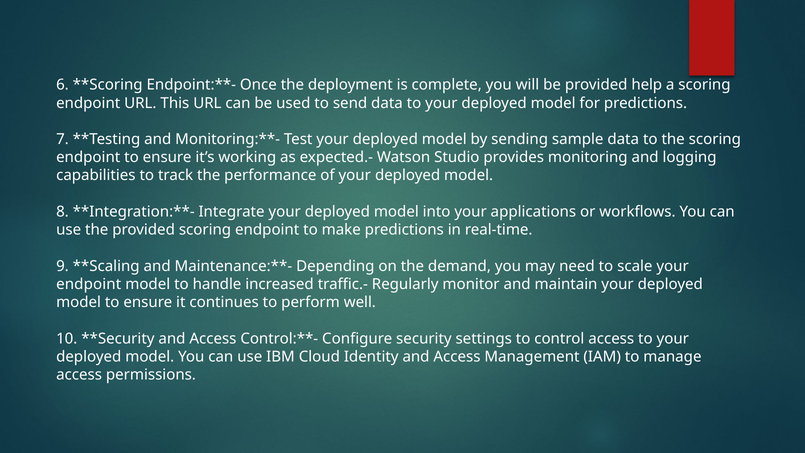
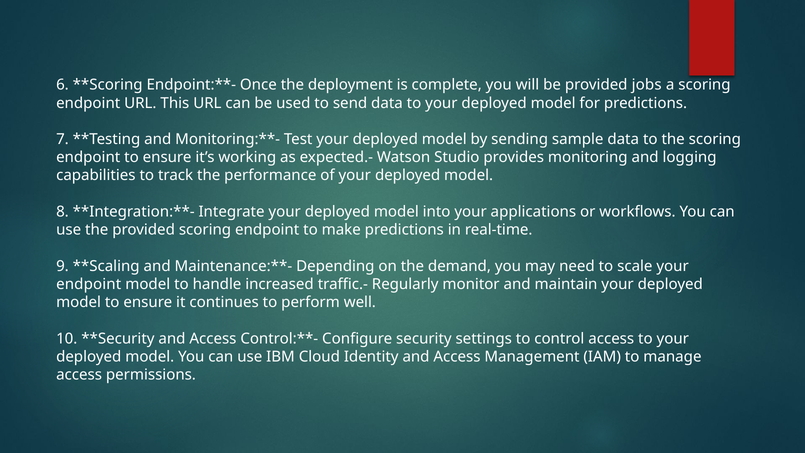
help: help -> jobs (647, 85)
